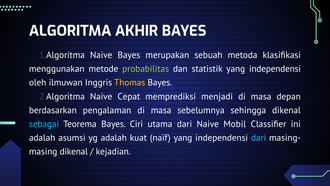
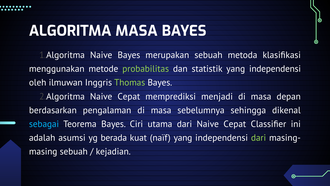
ALGORITMA AKHIR: AKHIR -> MASA (136, 31)
Thomas colour: yellow -> light green (130, 83)
dari Naive Mobil: Mobil -> Cepat (235, 124)
yg adalah: adalah -> berada (114, 138)
dari colour: light blue -> light green (259, 138)
dikenal: dikenal -> sebuah (74, 151)
